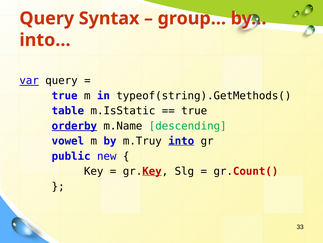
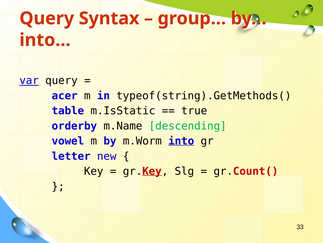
true: true -> acer (65, 95)
orderby underline: present -> none (74, 126)
m.Truy: m.Truy -> m.Worm (142, 141)
public: public -> letter (71, 156)
